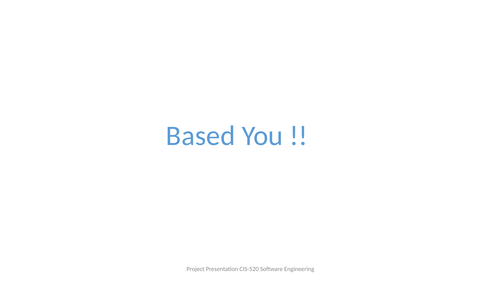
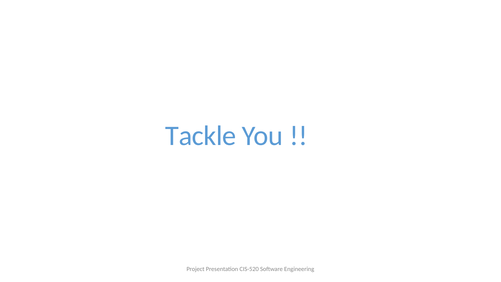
Based: Based -> Tackle (201, 136)
